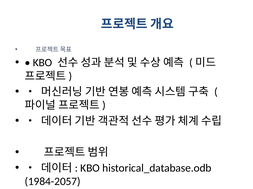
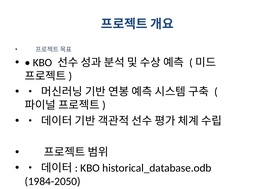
1984-2057: 1984-2057 -> 1984-2050 (53, 182)
